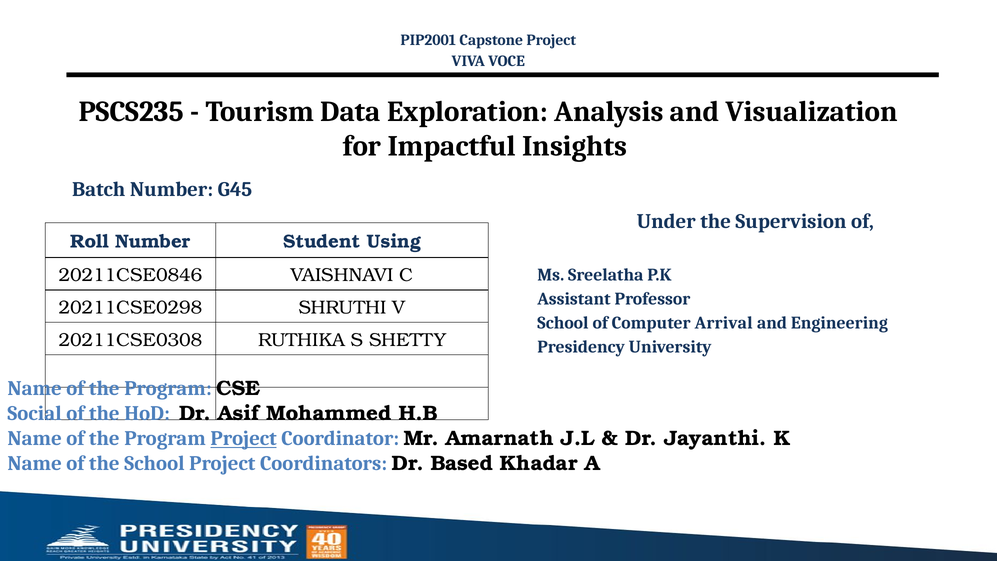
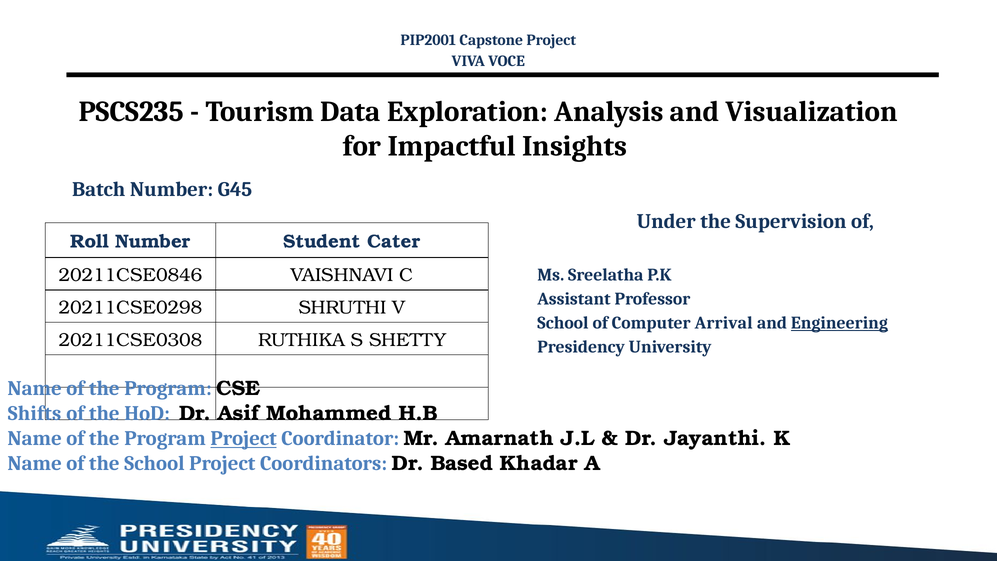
Using: Using -> Cater (394, 242)
Engineering underline: none -> present (839, 323)
Social: Social -> Shifts (35, 413)
